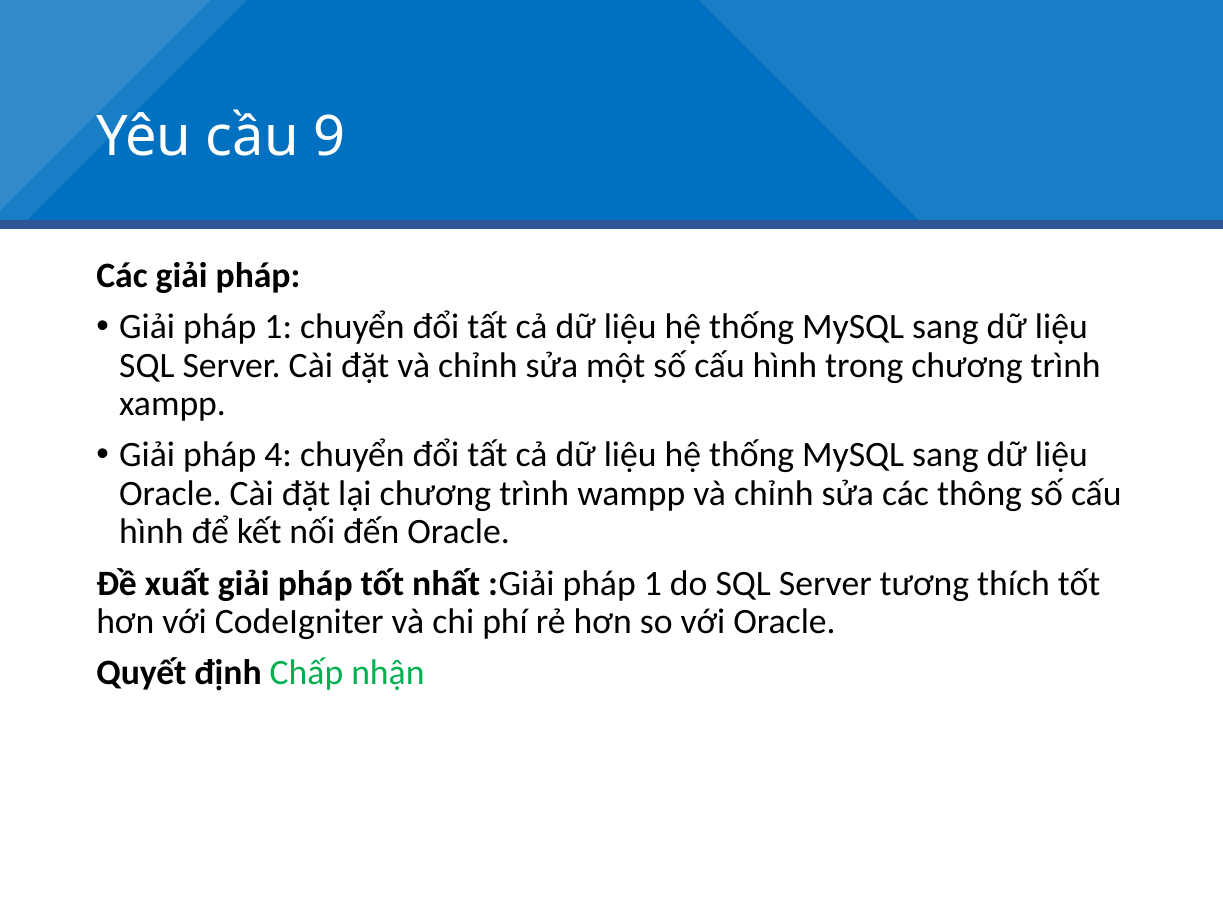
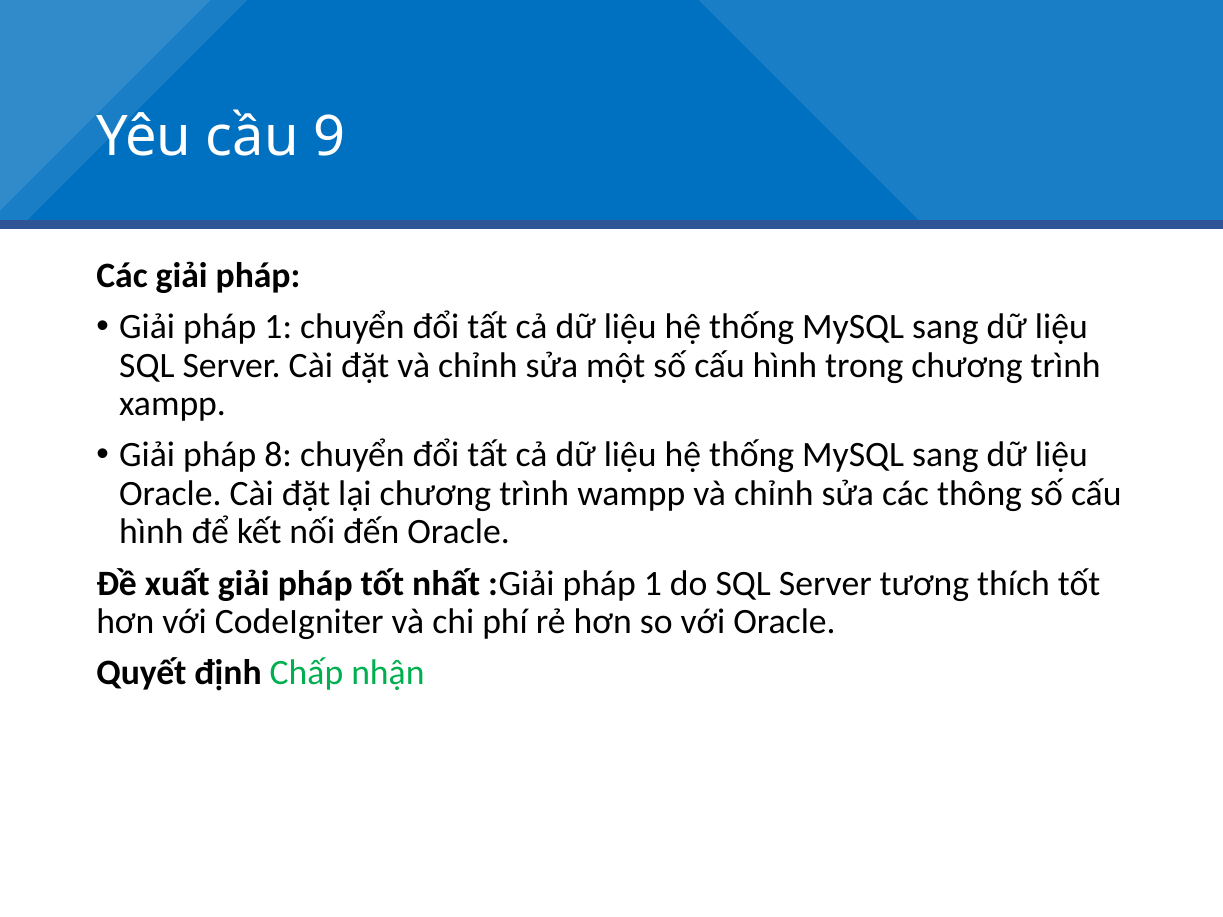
4: 4 -> 8 (278, 455)
